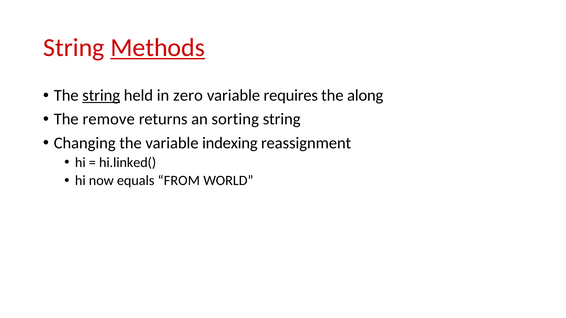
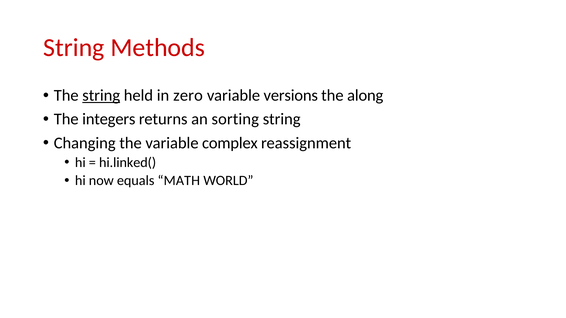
Methods underline: present -> none (158, 48)
requires: requires -> versions (291, 96)
remove: remove -> integers (109, 119)
indexing: indexing -> complex (230, 143)
FROM: FROM -> MATH (179, 181)
